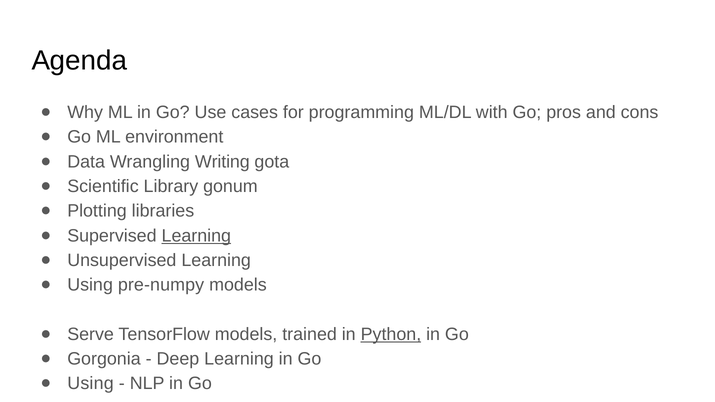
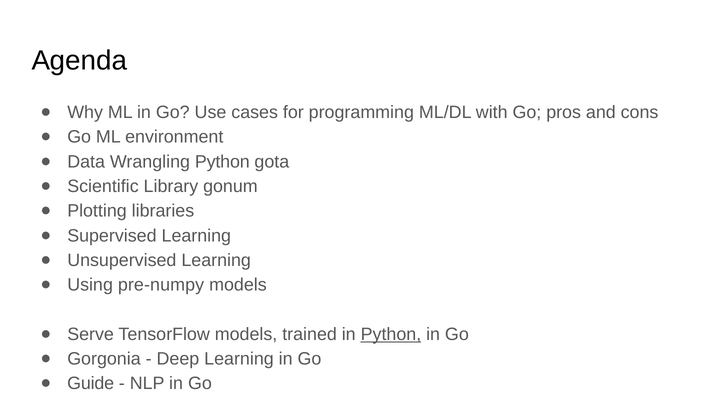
Wrangling Writing: Writing -> Python (222, 162)
Learning underline: present -> none (196, 236)
Using: Using -> Guide (91, 384)
